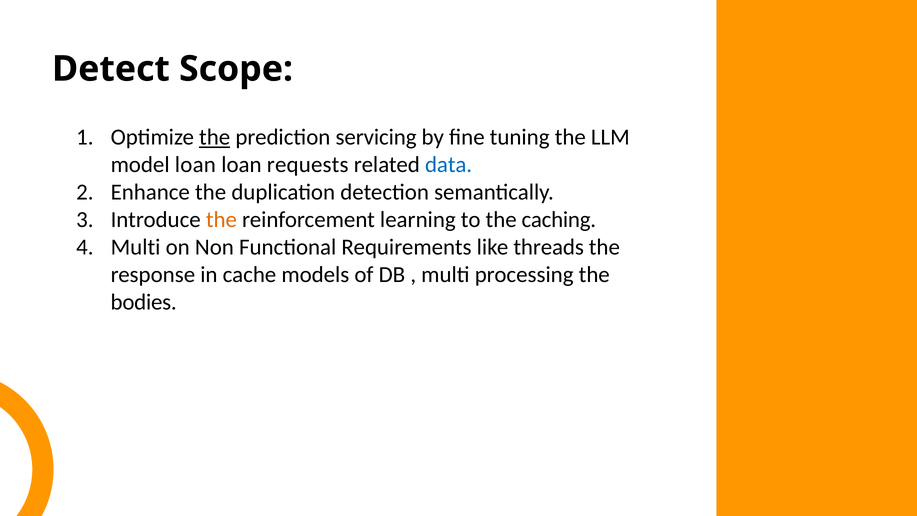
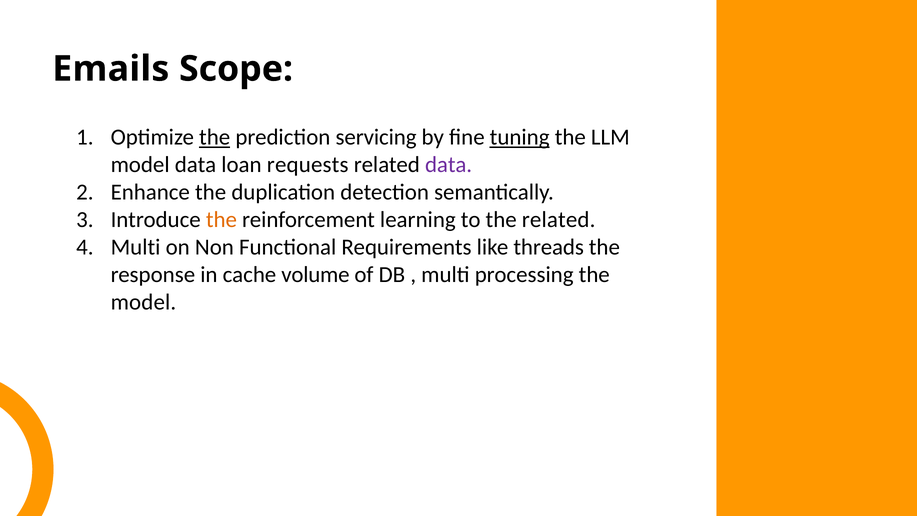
Detect: Detect -> Emails (111, 69)
tuning underline: none -> present (520, 137)
model loan: loan -> data (196, 165)
data colour: blue -> purple (449, 165)
the caching: caching -> related (559, 220)
models: models -> volume (315, 275)
bodies: bodies -> model (143, 302)
